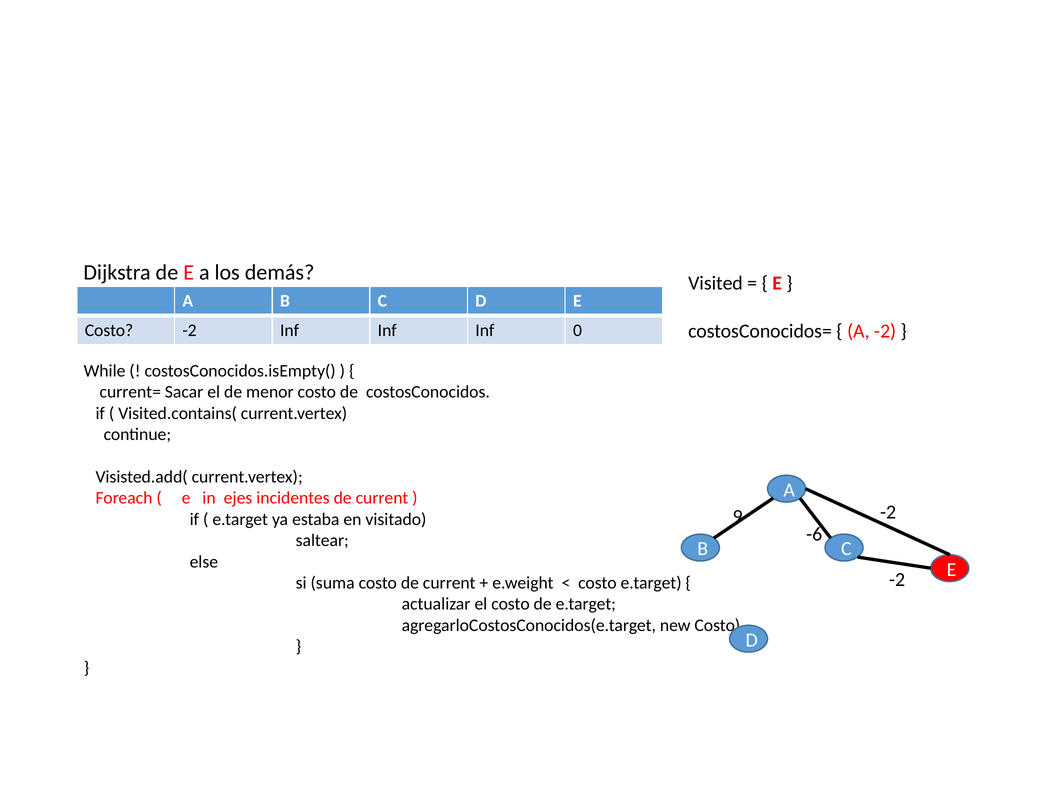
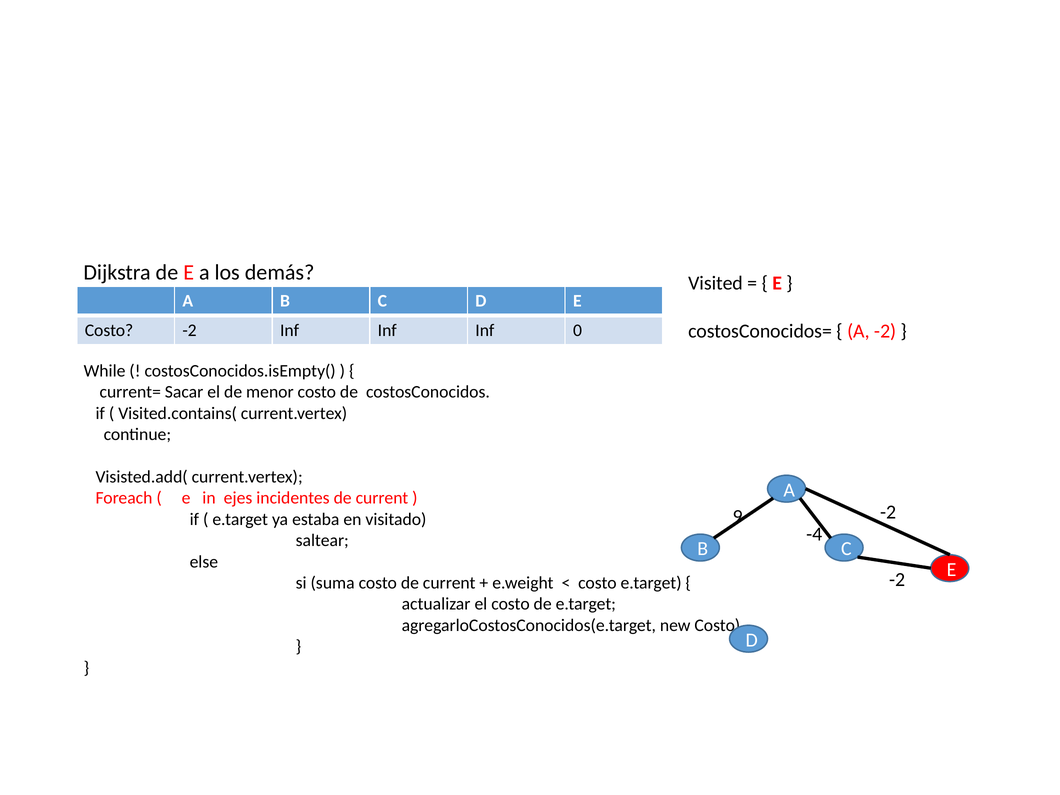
-6: -6 -> -4 (814, 534)
